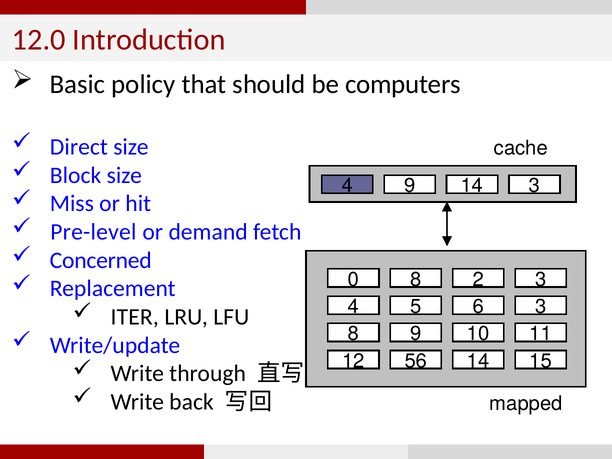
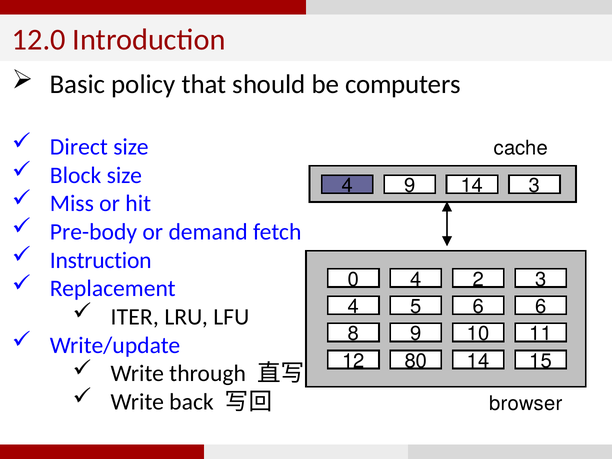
Pre-level: Pre-level -> Pre-body (93, 232)
Concerned: Concerned -> Instruction (101, 260)
0 8: 8 -> 4 (416, 279)
6 3: 3 -> 6 (541, 307)
56: 56 -> 80 (416, 361)
mapped: mapped -> browser (526, 403)
